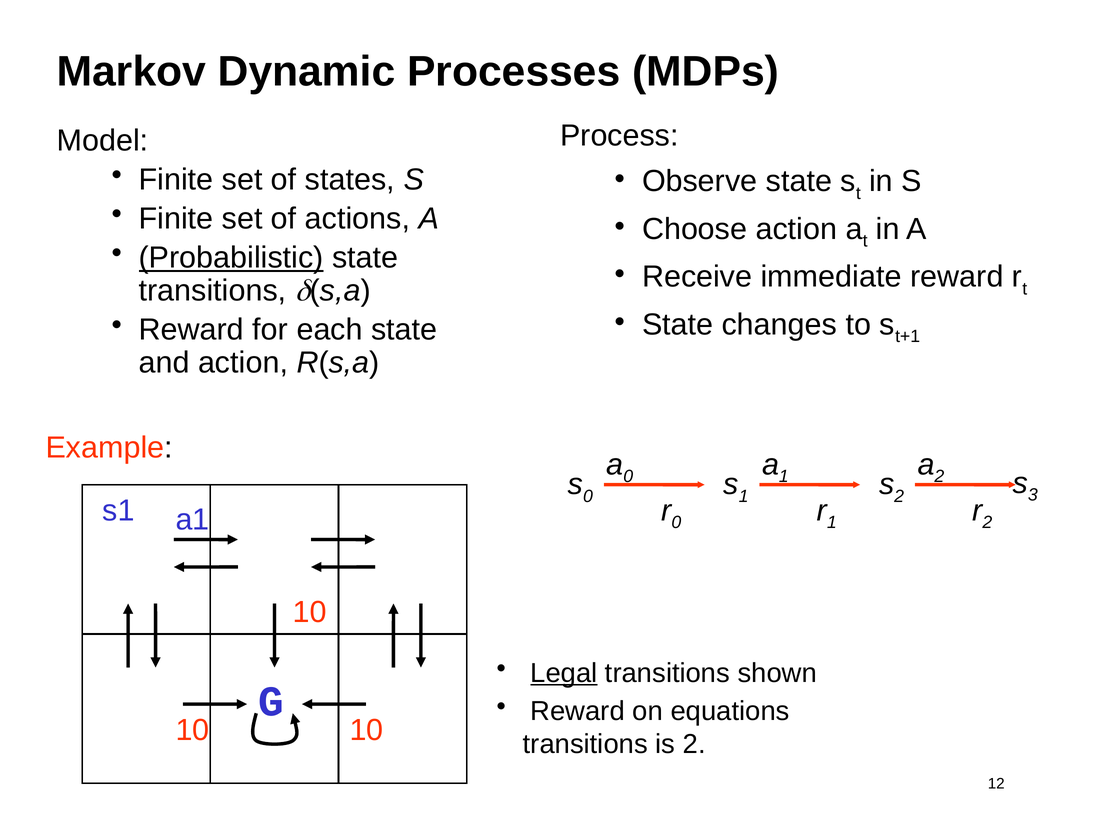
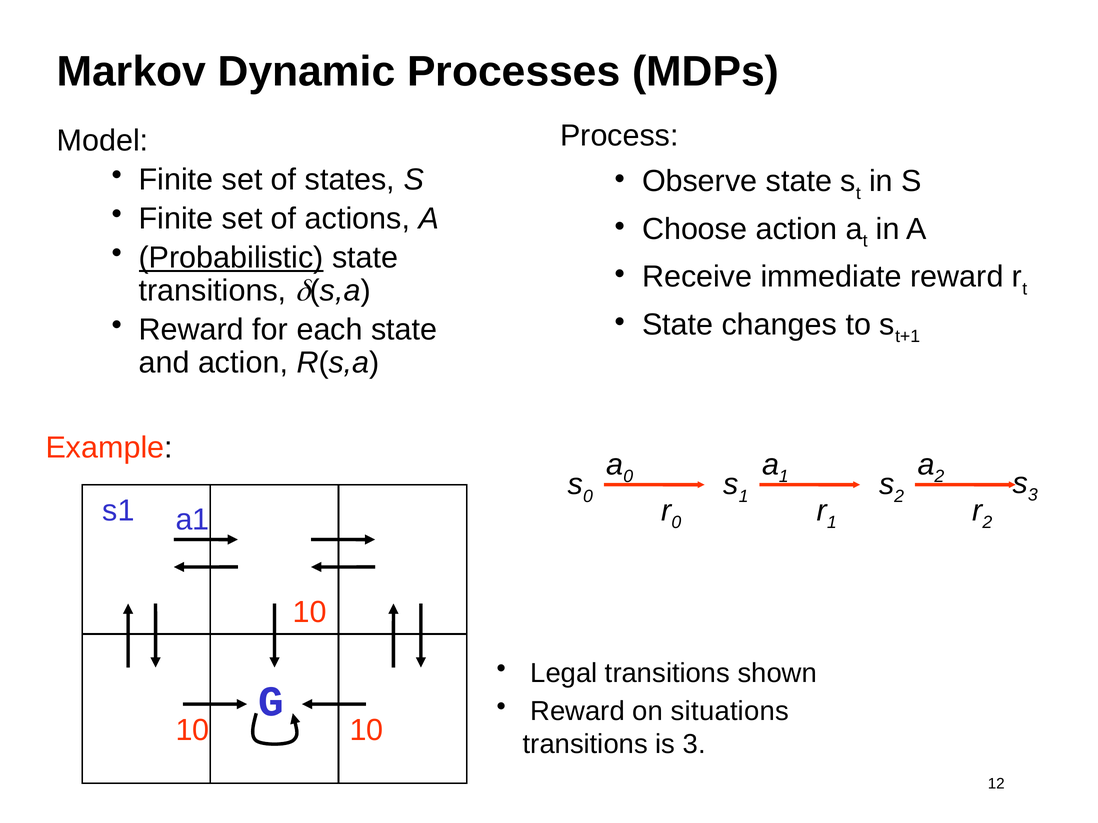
Legal underline: present -> none (564, 673)
equations: equations -> situations (730, 712)
is 2: 2 -> 3 (694, 745)
